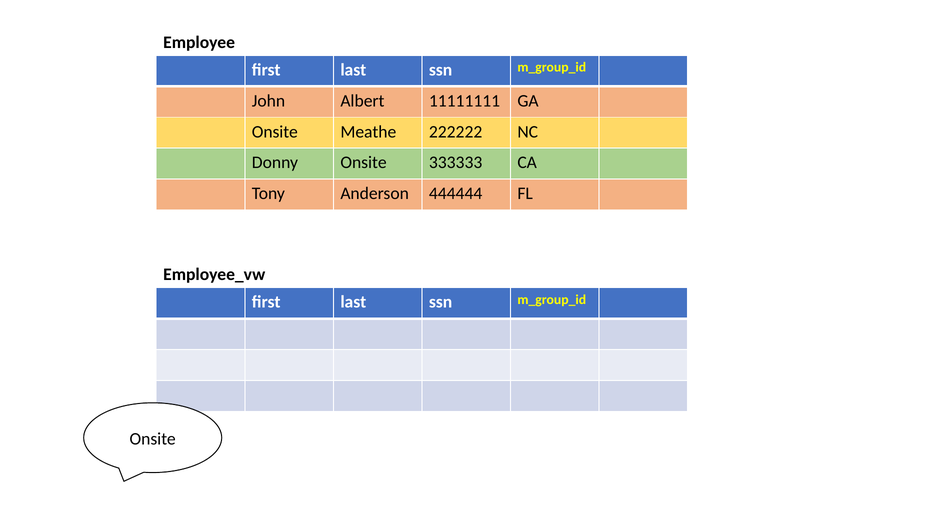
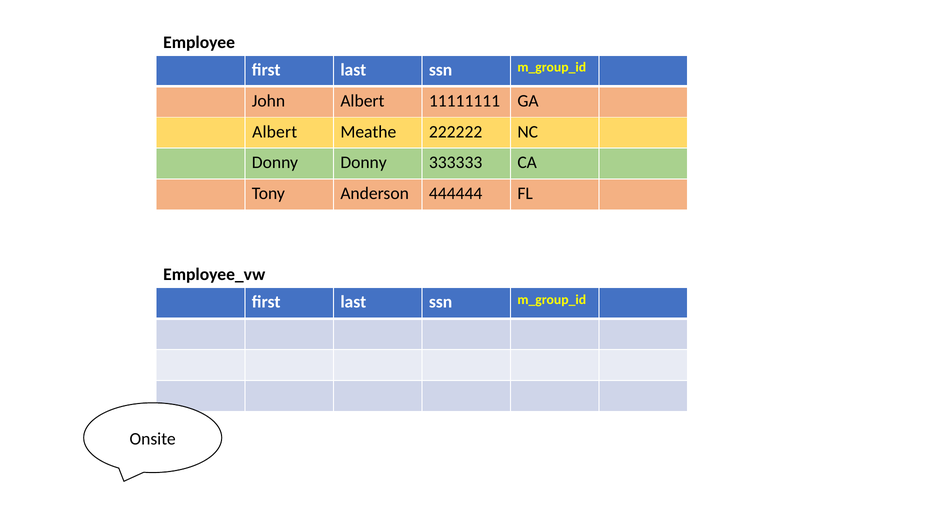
Onsite: Onsite -> Albert (275, 132)
Donny Onsite: Onsite -> Donny (364, 162)
